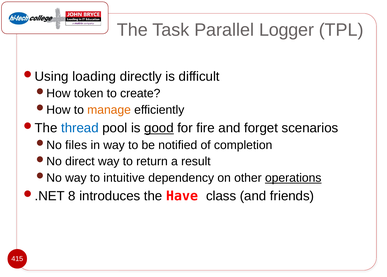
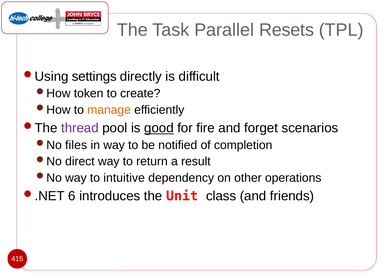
Logger: Logger -> Resets (287, 30)
loading: loading -> settings (94, 76)
thread colour: blue -> purple (80, 128)
operations underline: present -> none (293, 177)
8: 8 -> 6 (72, 196)
Have: Have -> Unit (182, 196)
